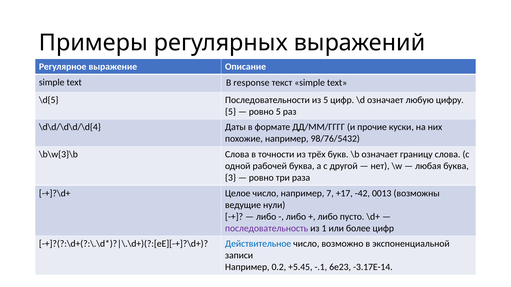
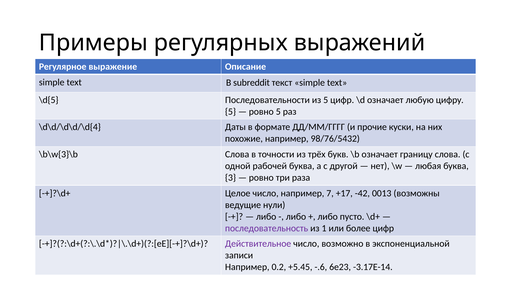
response: response -> subreddit (252, 83)
Действительное colour: blue -> purple (258, 244)
-.1: -.1 -> -.6 (321, 267)
